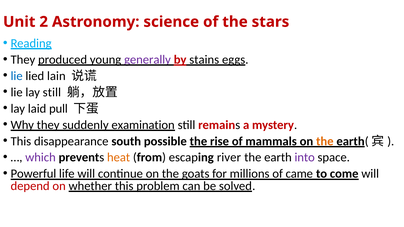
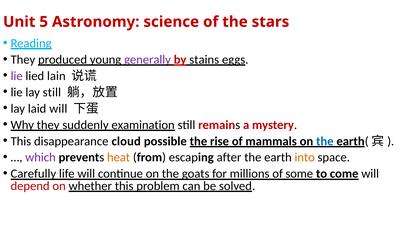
2: 2 -> 5 (44, 22)
lie colour: blue -> purple (17, 76)
laid pull: pull -> will (58, 109)
south: south -> cloud (126, 141)
the colour: orange -> blue (325, 141)
river: river -> after (229, 158)
into colour: purple -> orange (305, 158)
Powerful: Powerful -> Carefully (33, 174)
came: came -> some (299, 174)
